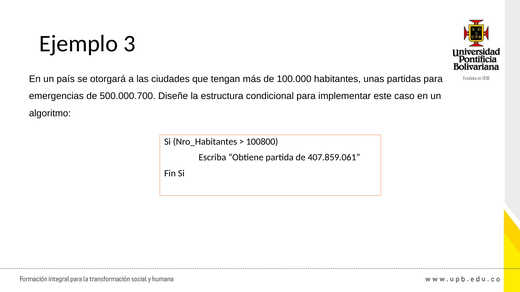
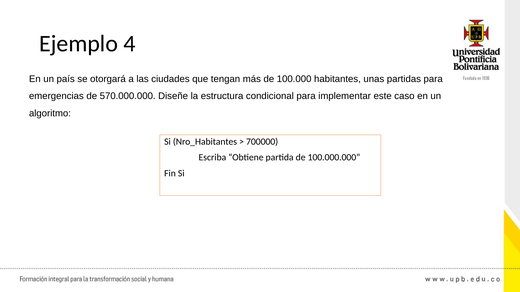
3: 3 -> 4 (129, 44)
500.000.700: 500.000.700 -> 570.000.000 (128, 96)
100800: 100800 -> 700000 (262, 142)
407.859.061: 407.859.061 -> 100.000.000 (334, 158)
